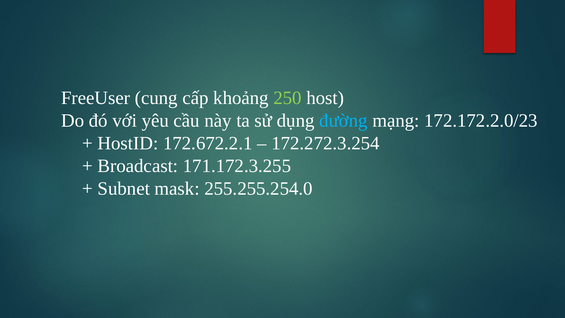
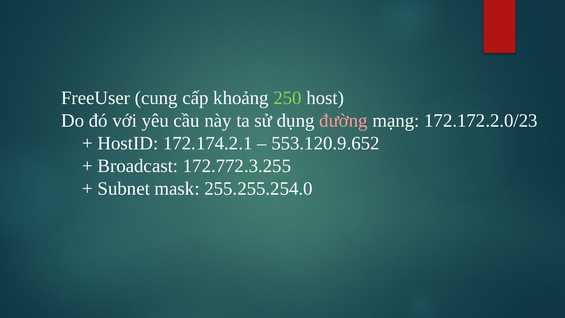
đường colour: light blue -> pink (343, 121)
172.672.2.1: 172.672.2.1 -> 172.174.2.1 (208, 143)
172.272.3.254: 172.272.3.254 -> 553.120.9.652 (325, 143)
171.172.3.255: 171.172.3.255 -> 172.772.3.255 (237, 166)
